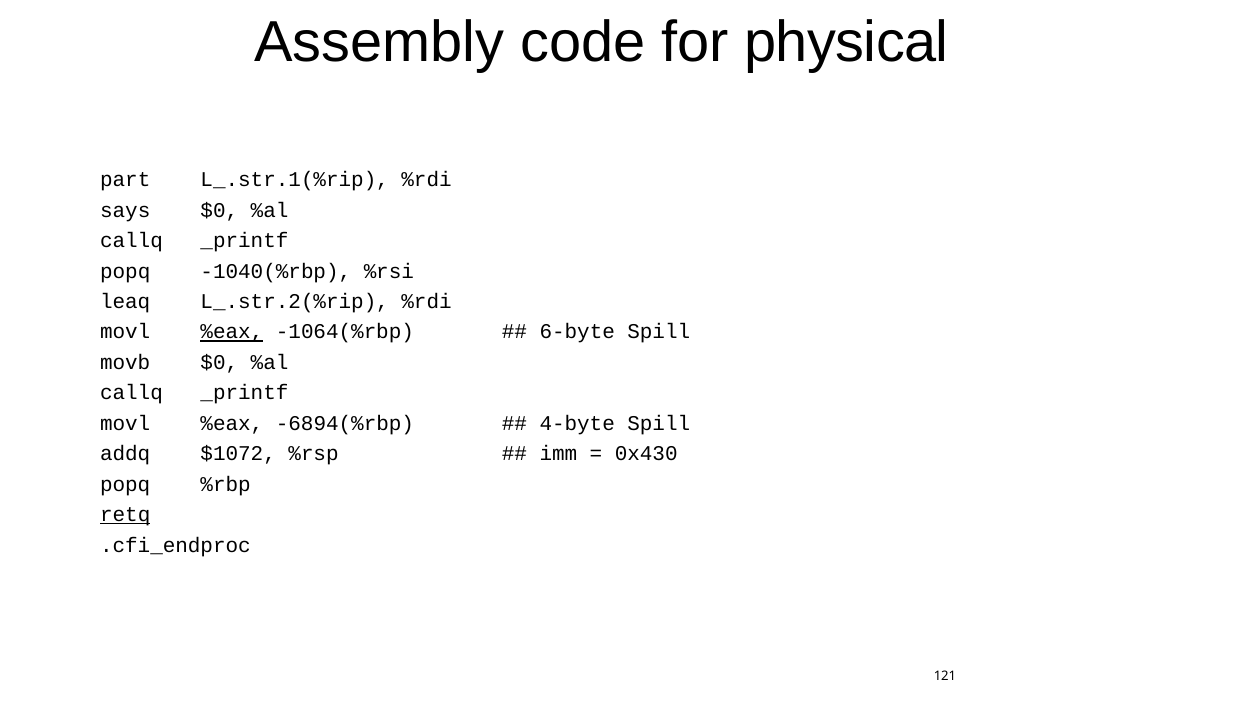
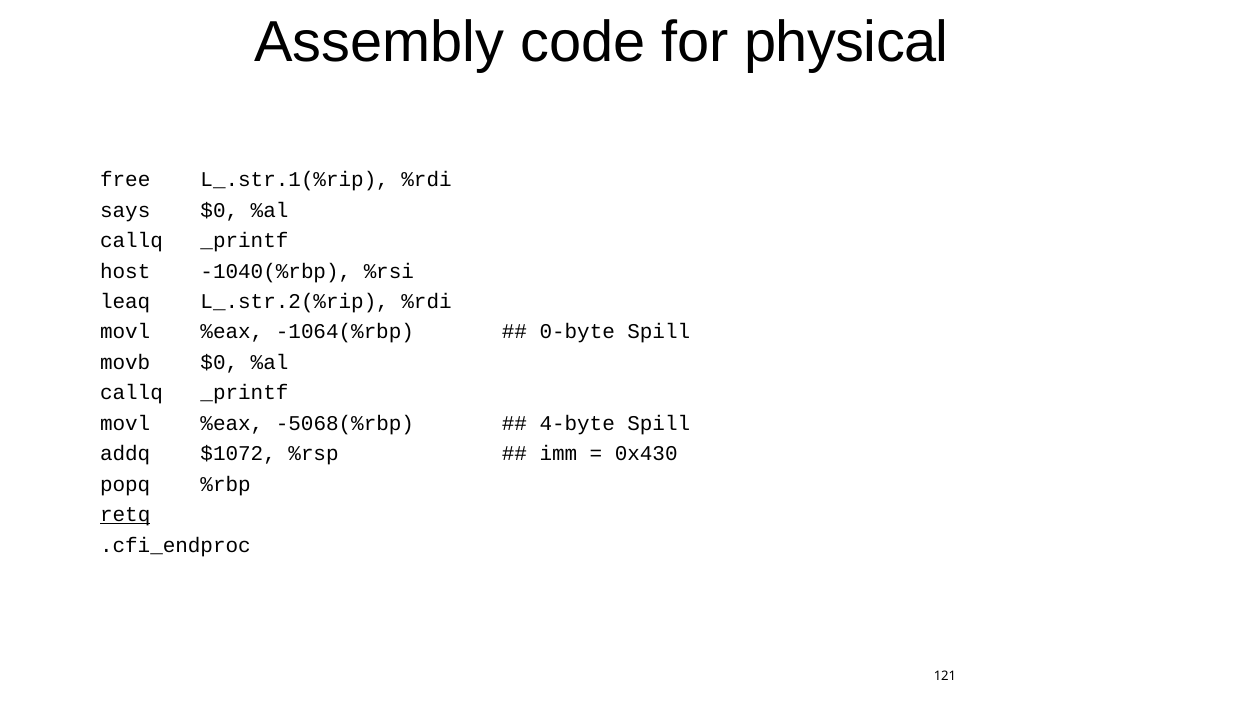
part: part -> free (125, 180)
popq: popq -> host (125, 271)
%eax underline: present -> none (232, 332)
6-byte: 6-byte -> 0-byte (577, 332)
-6894(%rbp: -6894(%rbp -> -5068(%rbp (345, 423)
